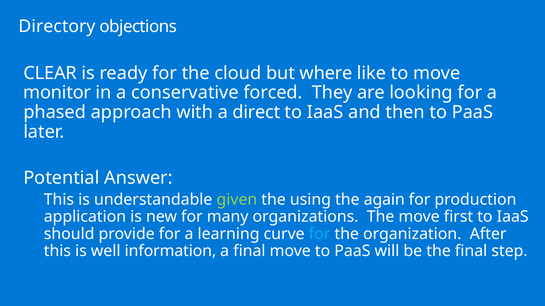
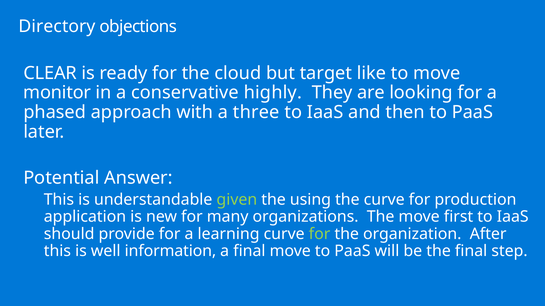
where: where -> target (326, 73)
forced: forced -> highly (273, 93)
direct: direct -> three (256, 112)
the again: again -> curve (384, 200)
for colour: light blue -> light green (320, 234)
